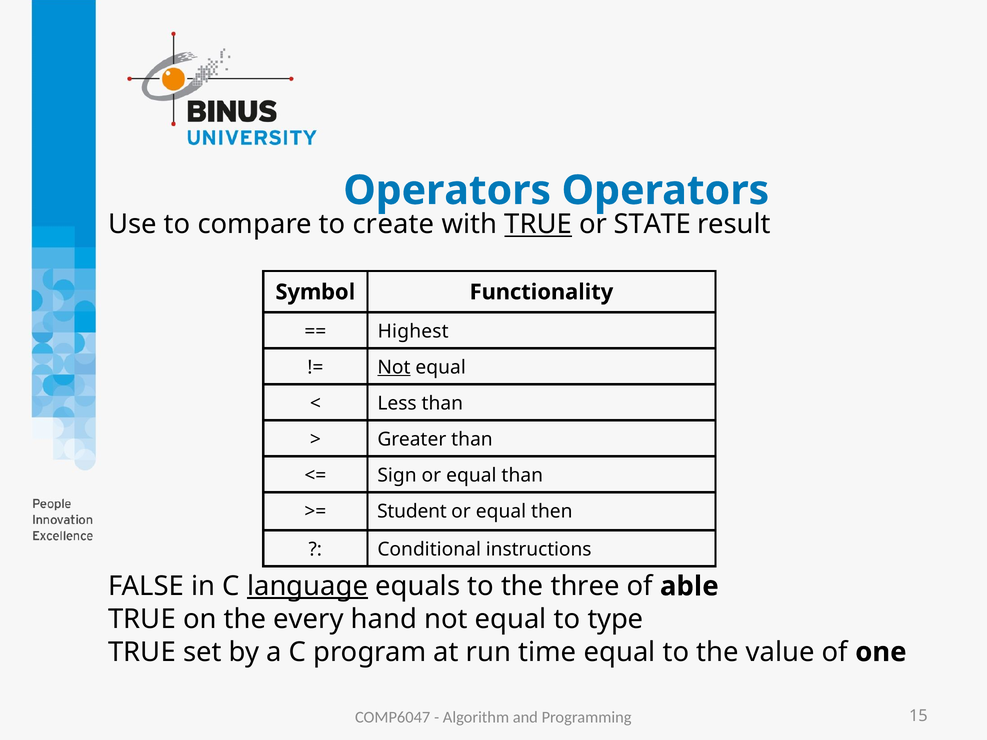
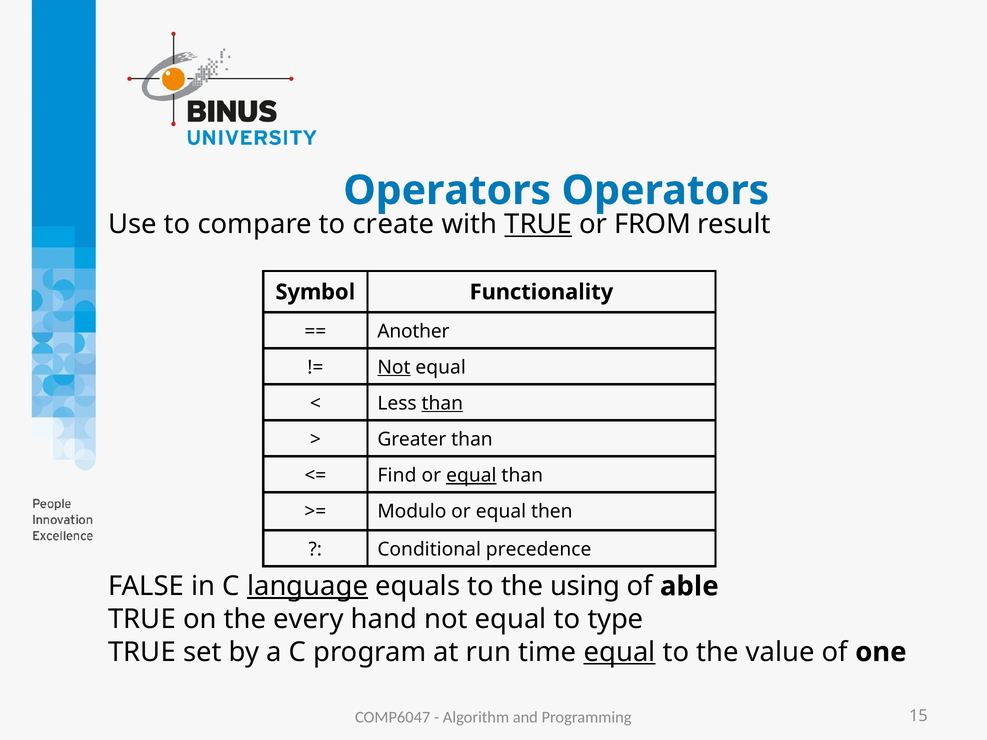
STATE: STATE -> FROM (652, 224)
Highest: Highest -> Another (413, 331)
than underline: none -> present (442, 404)
Sign: Sign -> Find (397, 476)
equal underline: none -> present (471, 476)
Student: Student -> Modulo (412, 512)
instructions: instructions -> precedence (539, 550)
three: three -> using (585, 586)
equal underline: none -> present (620, 652)
